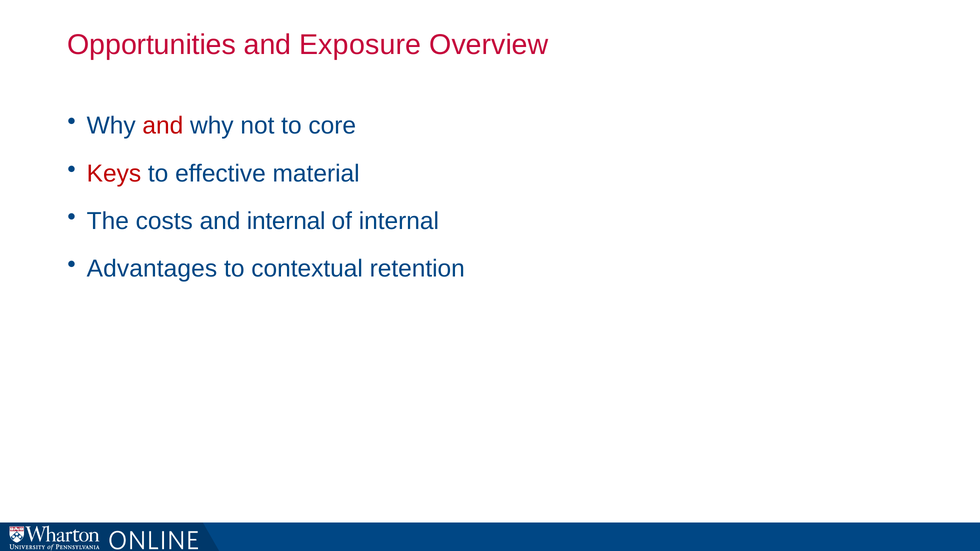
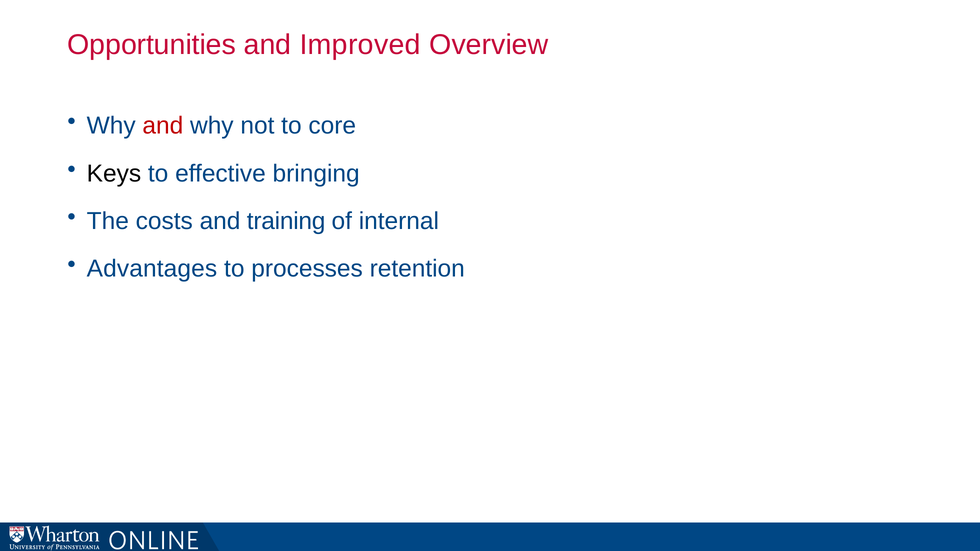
Exposure: Exposure -> Improved (360, 45)
Keys colour: red -> black (114, 174)
material: material -> bringing (316, 174)
and internal: internal -> training (286, 221)
contextual: contextual -> processes (307, 269)
